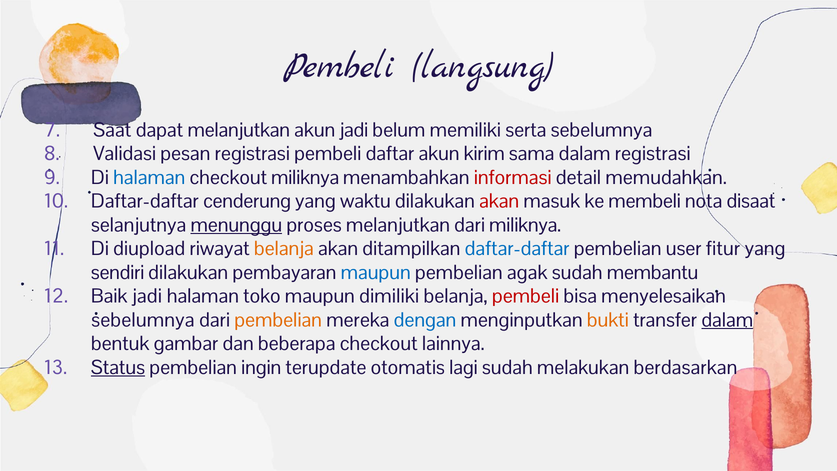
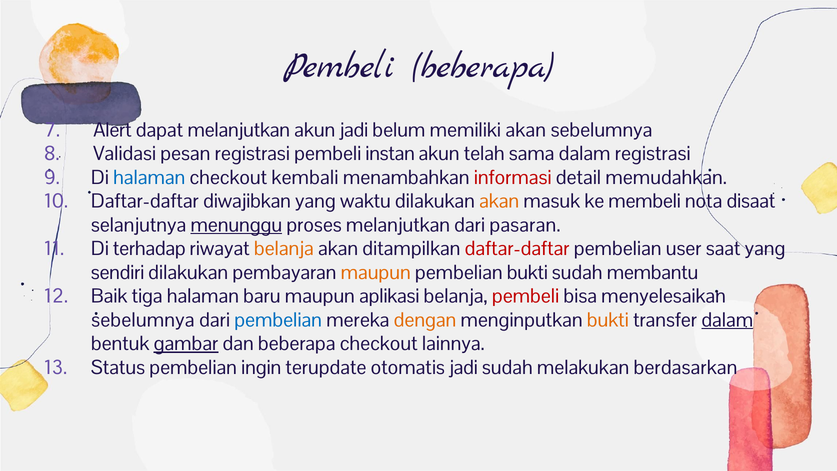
Pembeli langsung: langsung -> beberapa (483, 65)
Saat: Saat -> Alert (112, 130)
memiliki serta: serta -> akan (526, 130)
daftar: daftar -> instan (390, 154)
kirim: kirim -> telah (484, 154)
checkout miliknya: miliknya -> kembali (305, 178)
cenderung: cenderung -> diwajibkan (247, 201)
akan colour: red -> orange (499, 201)
dari miliknya: miliknya -> pasaran (525, 225)
diupload: diupload -> terhadap (149, 249)
daftar-daftar colour: blue -> red (517, 249)
fitur: fitur -> saat (723, 249)
maupun colour: blue -> orange (376, 272)
pembelian agak: agak -> bukti (527, 272)
Baik jadi: jadi -> tiga (147, 296)
toko: toko -> baru (262, 296)
dimiliki: dimiliki -> aplikasi (389, 296)
pembelian colour: orange -> blue (278, 320)
dengan colour: blue -> orange (425, 320)
gambar underline: none -> present (186, 344)
Status underline: present -> none (118, 367)
otomatis lagi: lagi -> jadi (464, 367)
